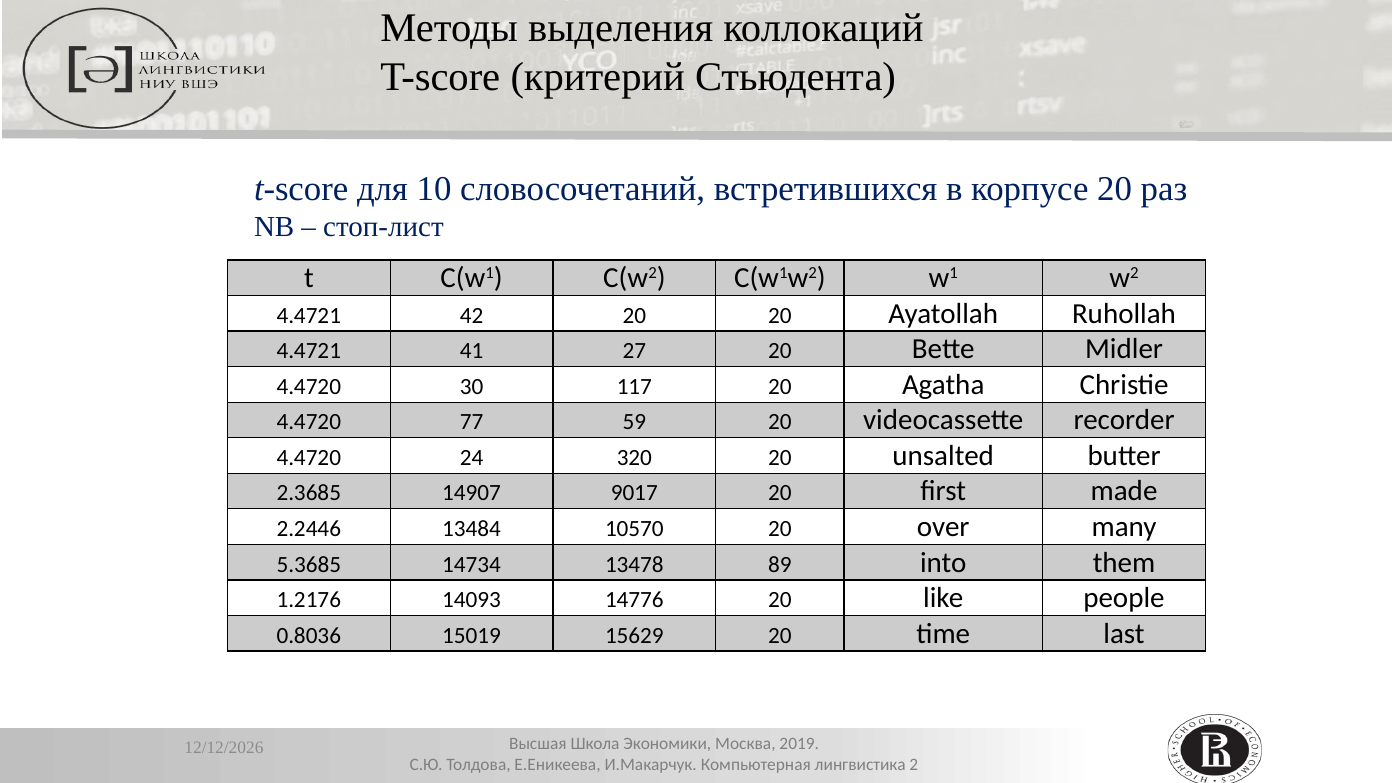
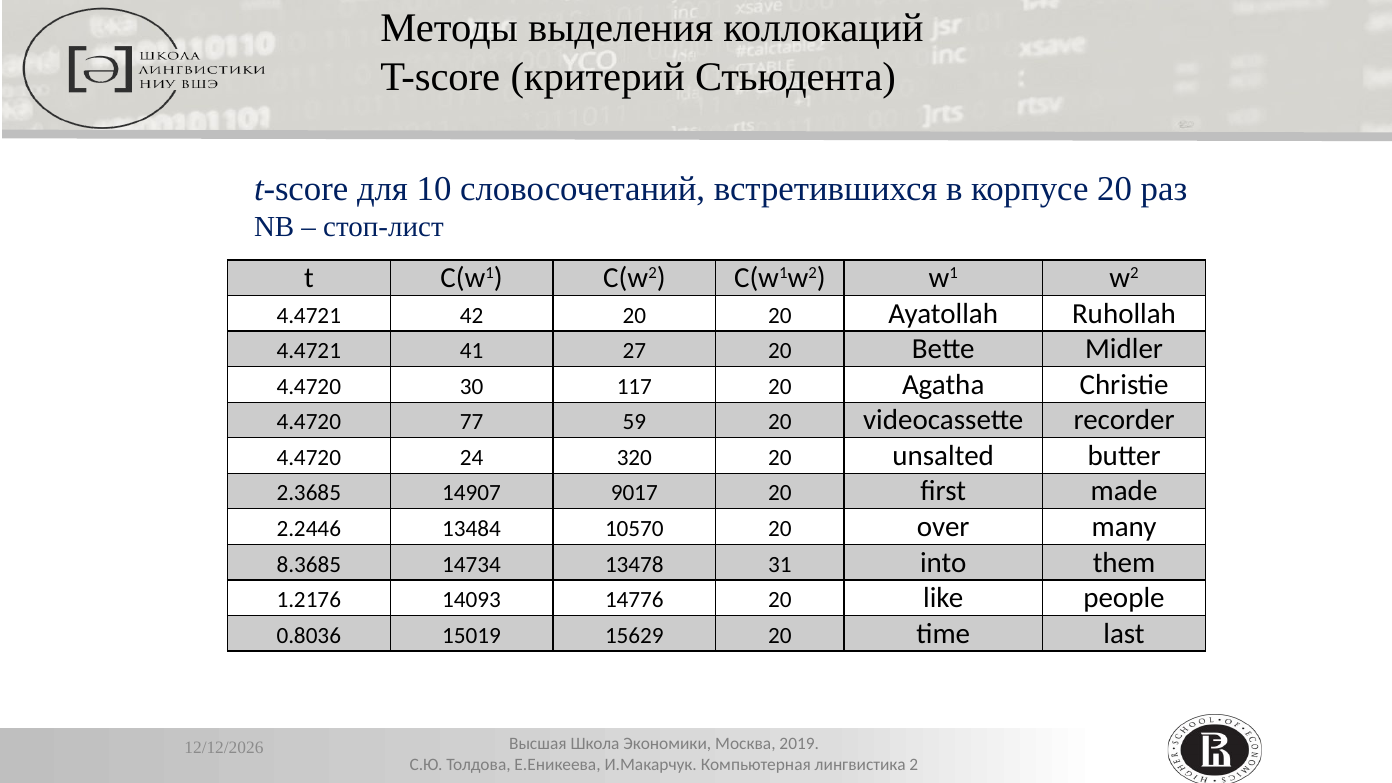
5.3685: 5.3685 -> 8.3685 (309, 564)
89: 89 -> 31 (780, 564)
